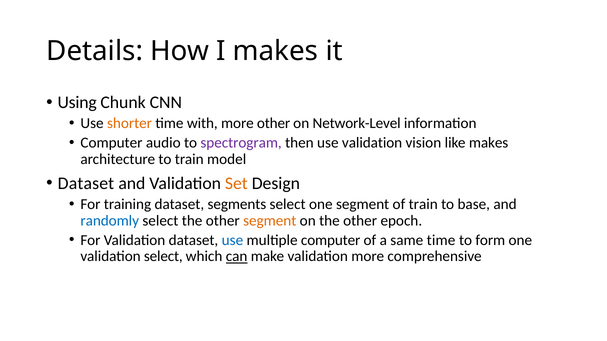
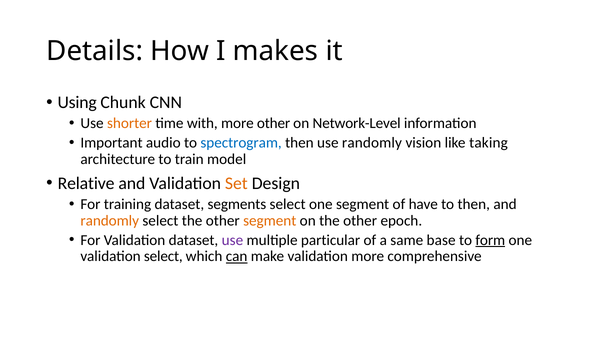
Computer: Computer -> Important (111, 143)
spectrogram colour: purple -> blue (241, 143)
use validation: validation -> randomly (372, 143)
like makes: makes -> taking (488, 143)
Dataset: Dataset -> Relative (86, 184)
of train: train -> have (423, 204)
to base: base -> then (474, 204)
randomly colour: blue -> orange (110, 221)
use colour: blue -> purple (232, 240)
multiple computer: computer -> particular (331, 240)
same time: time -> base (441, 240)
form underline: none -> present (490, 240)
